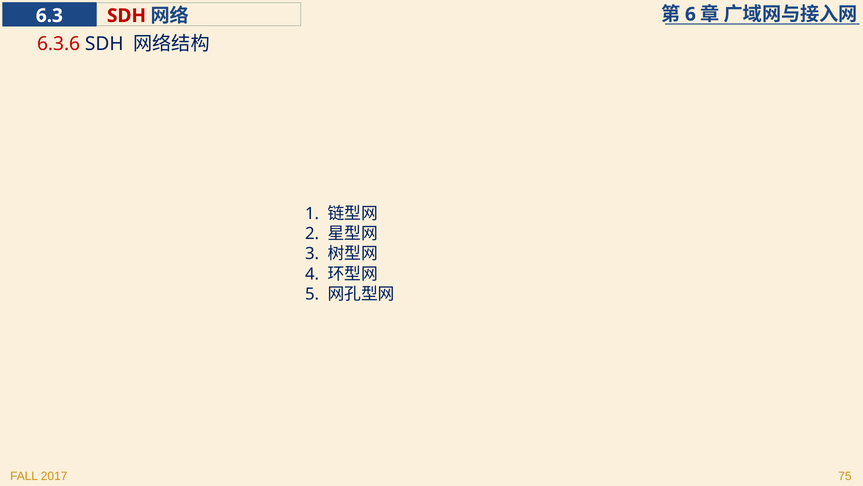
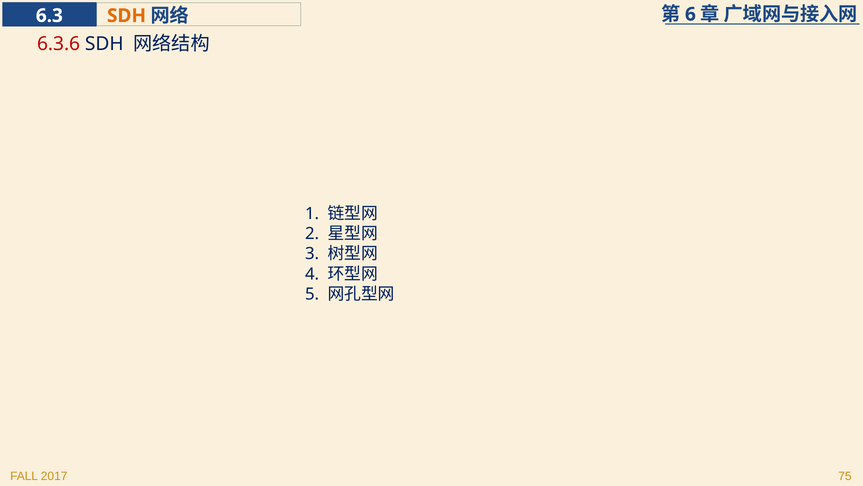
SDH colour: red -> orange (127, 16)
